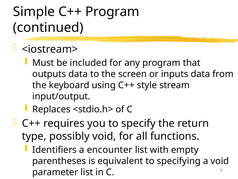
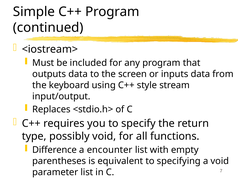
Identifiers: Identifiers -> Difference (55, 149)
